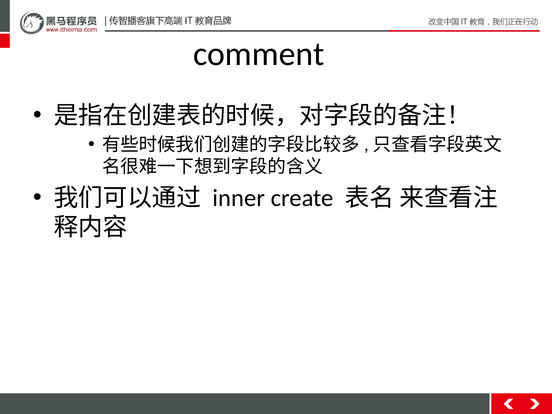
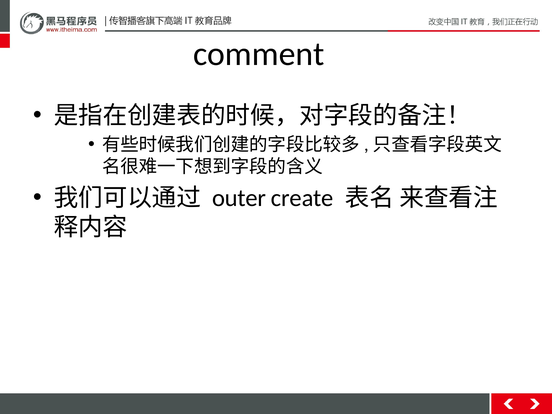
inner: inner -> outer (239, 198)
